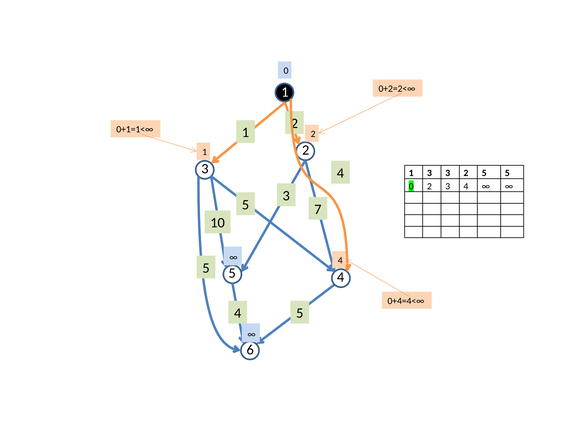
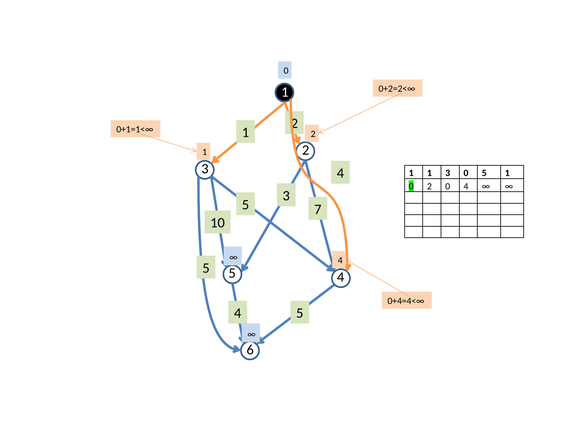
1 3: 3 -> 1 (429, 173)
3 2: 2 -> 0 (466, 173)
5: 5 -> 1 (507, 173)
2 3: 3 -> 0 (448, 186)
